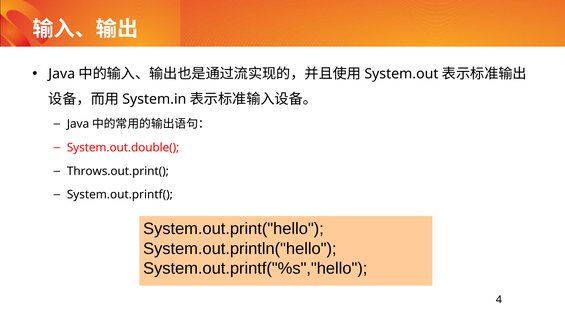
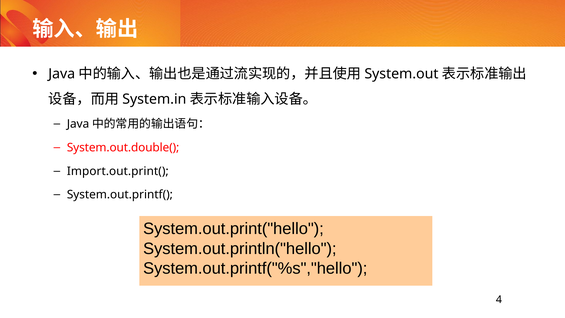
Throws.out.print(: Throws.out.print( -> Import.out.print( (118, 171)
